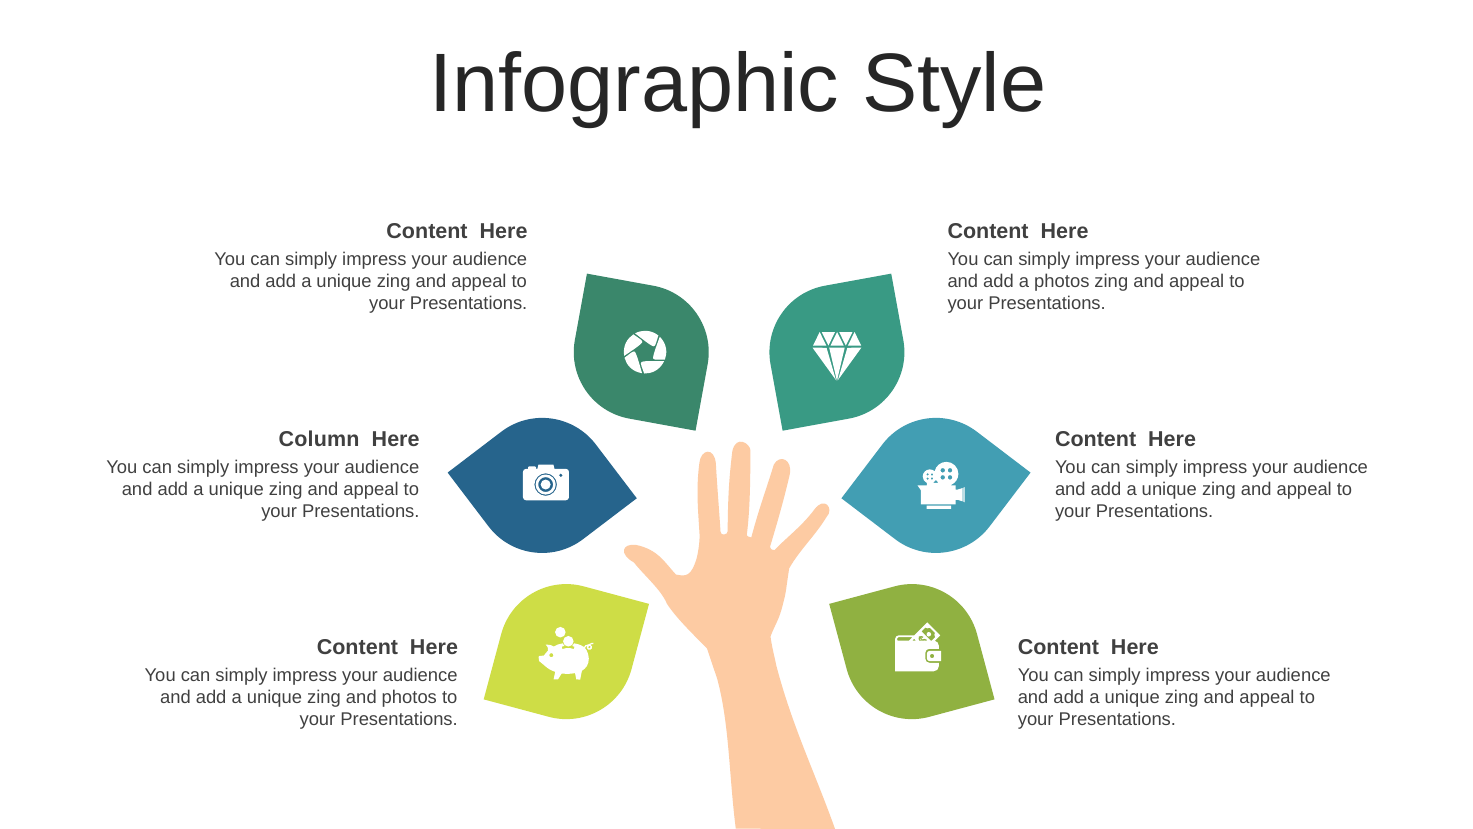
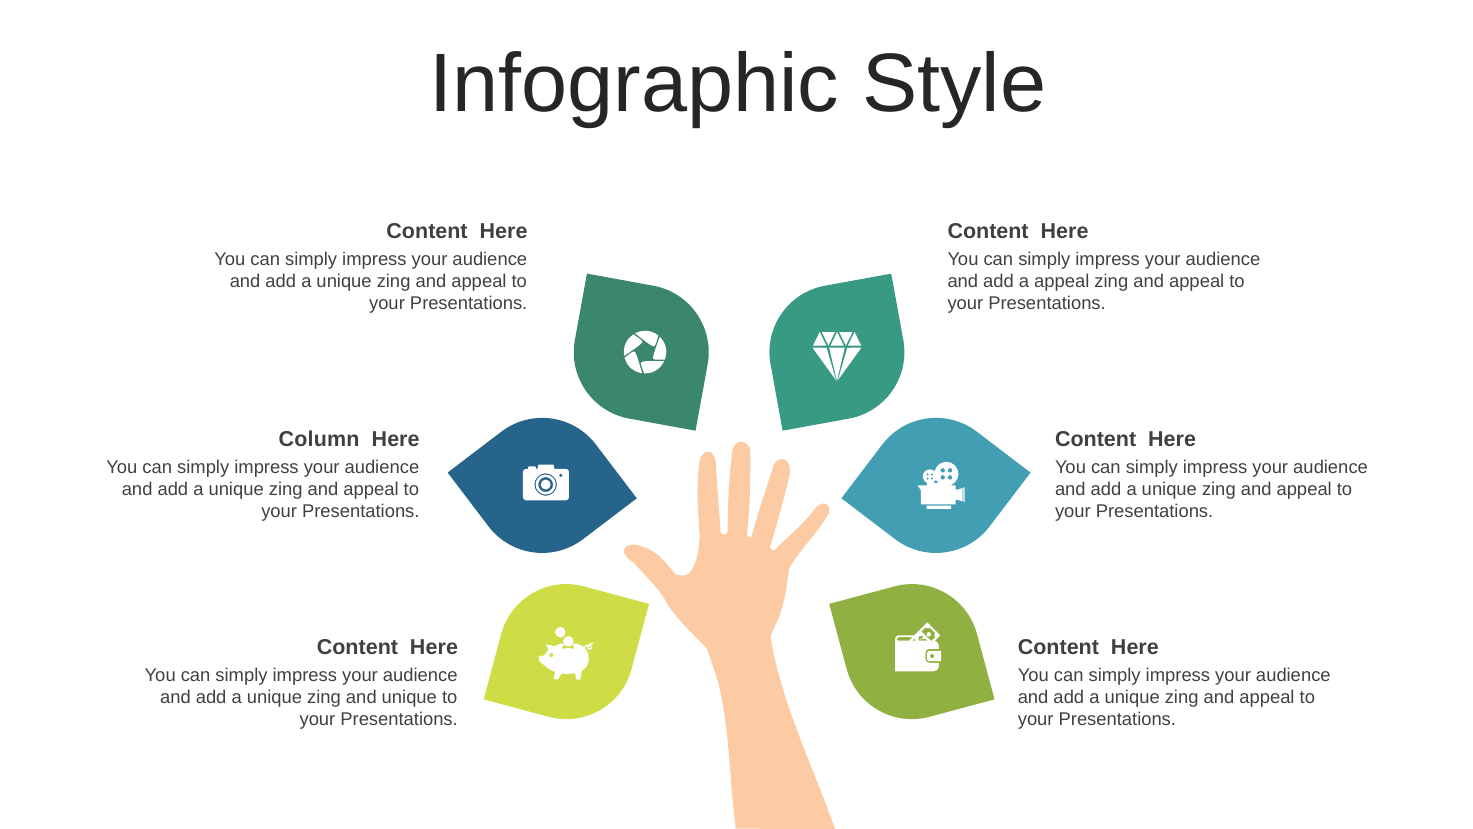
a photos: photos -> appeal (1062, 281)
and photos: photos -> unique (409, 697)
